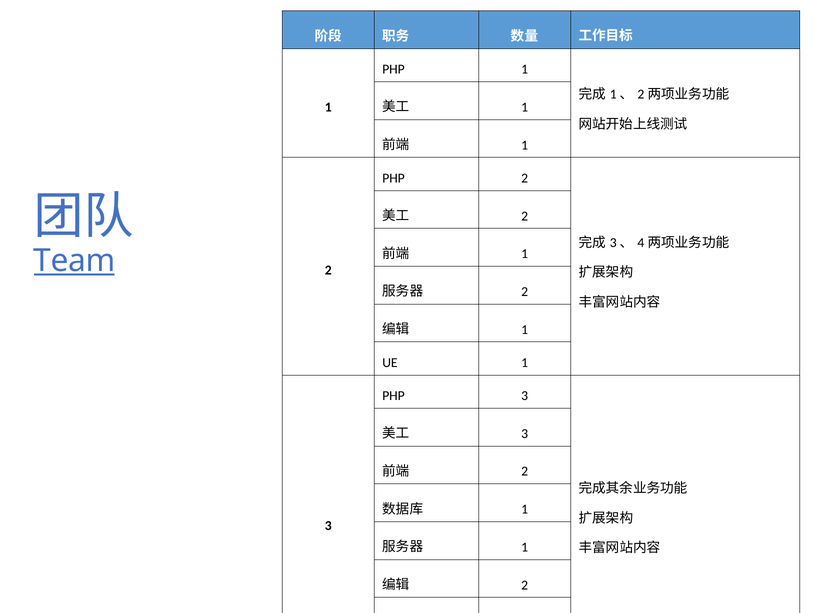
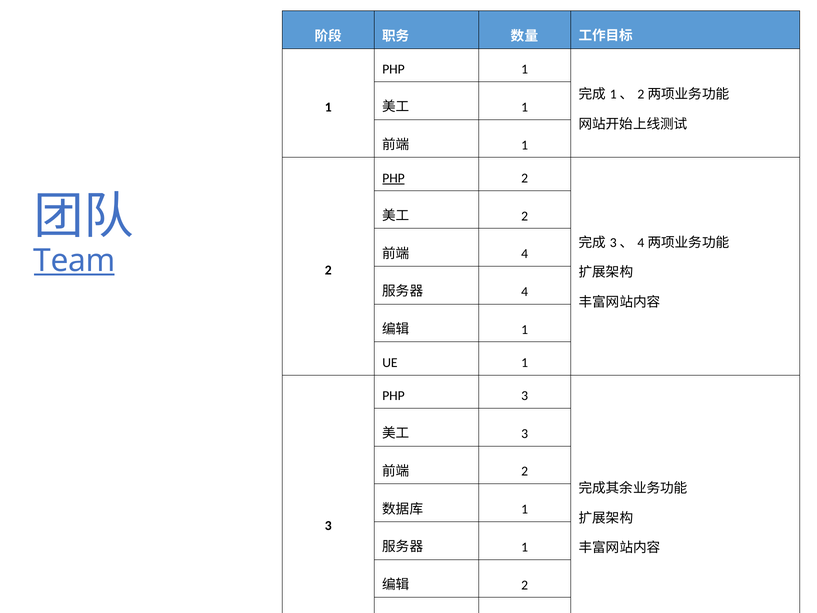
PHP underline: none -> present (393, 178)
1: 1 -> 4 (525, 254)
2: 2 -> 4 (525, 292)
